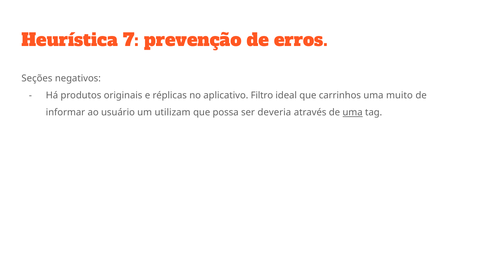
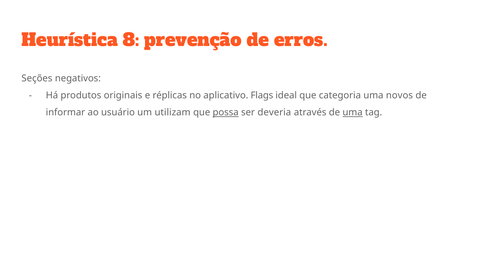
7: 7 -> 8 (131, 40)
Filtro: Filtro -> Flags (262, 95)
carrinhos: carrinhos -> categoria (340, 95)
muito: muito -> novos (399, 95)
possa underline: none -> present (226, 112)
